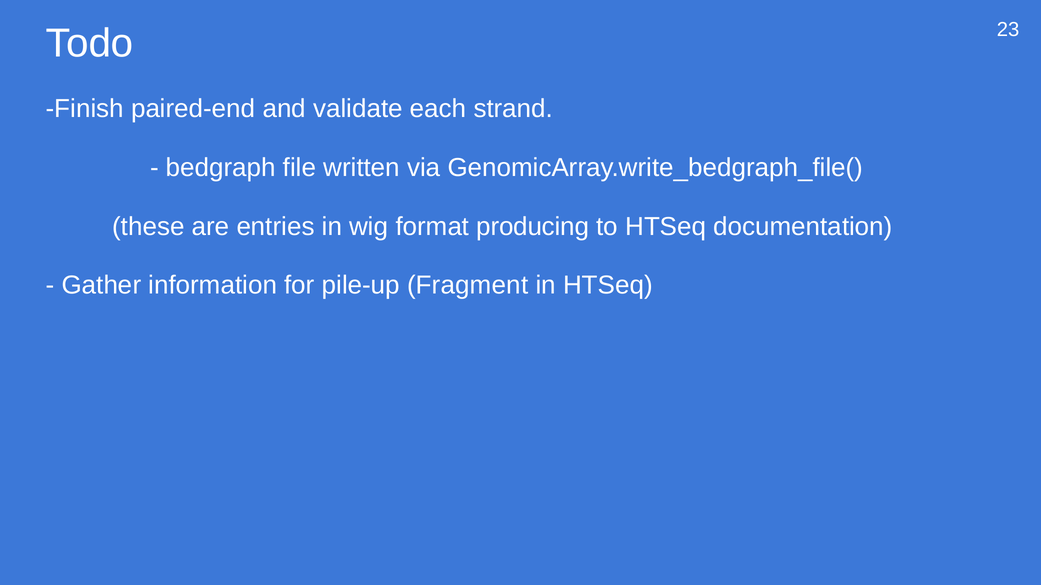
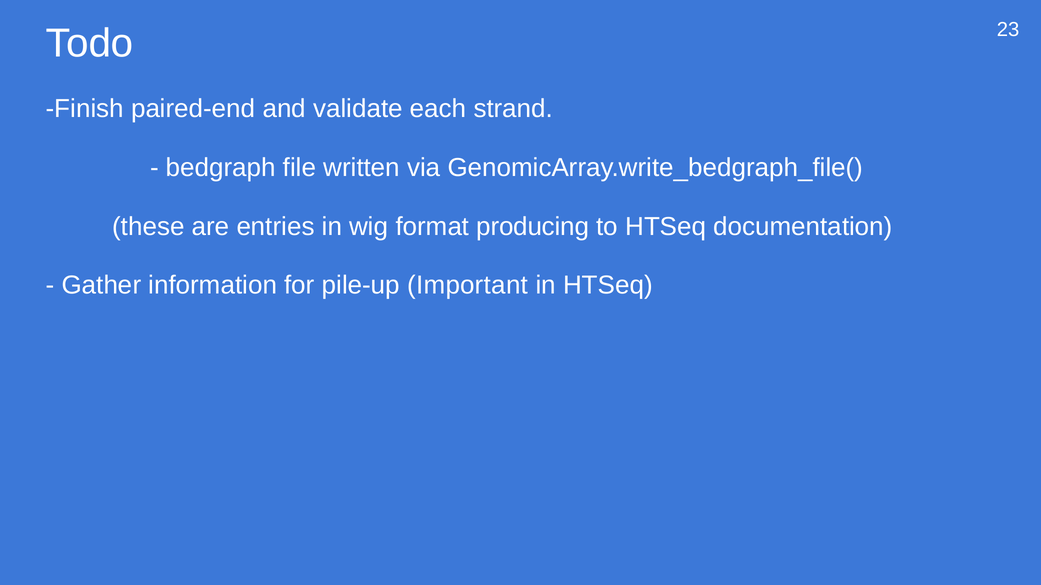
Fragment: Fragment -> Important (468, 286)
